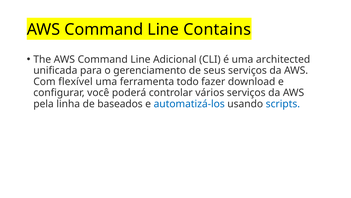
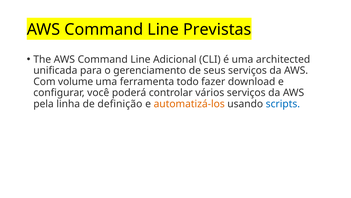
Contains: Contains -> Previstas (217, 29)
flexível: flexível -> volume (76, 81)
baseados: baseados -> definição (120, 104)
automatizá-los colour: blue -> orange (189, 104)
